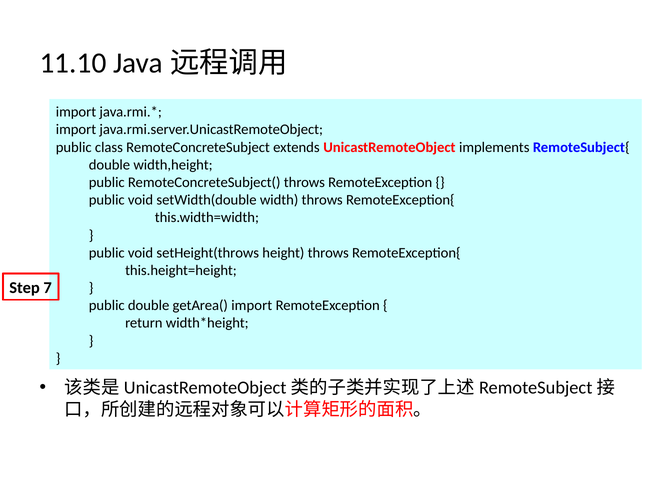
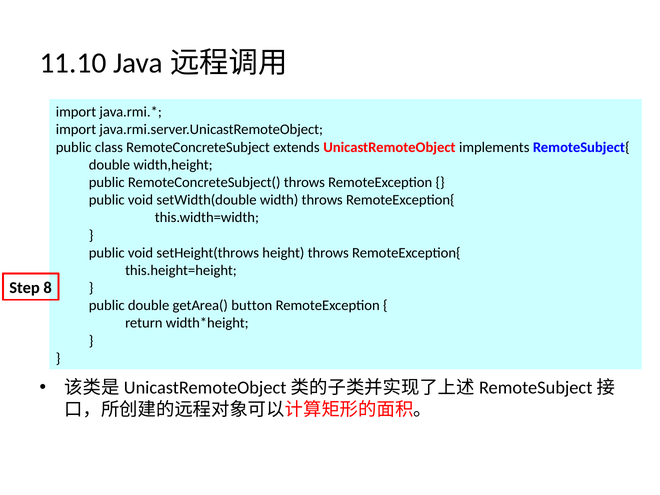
7: 7 -> 8 (48, 288)
getArea( import: import -> button (252, 306)
